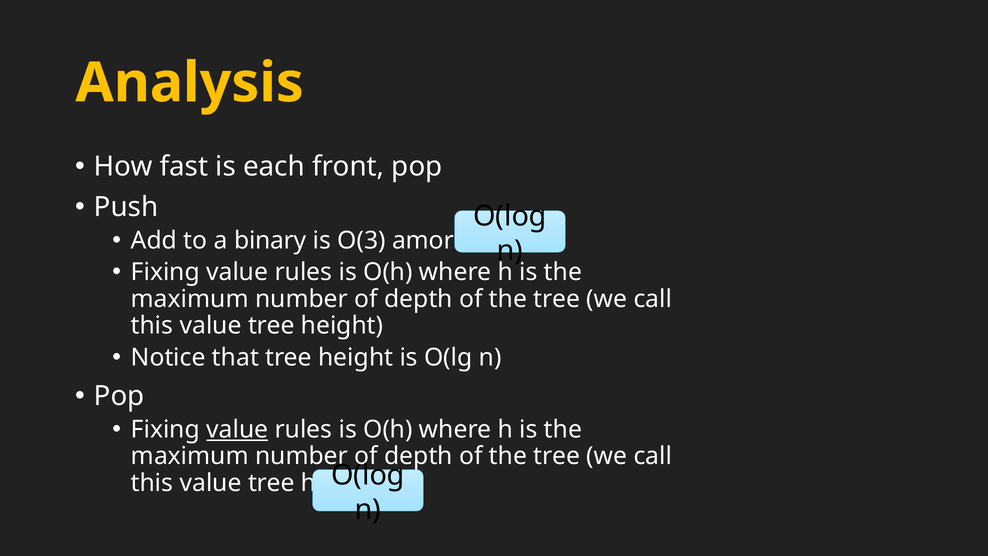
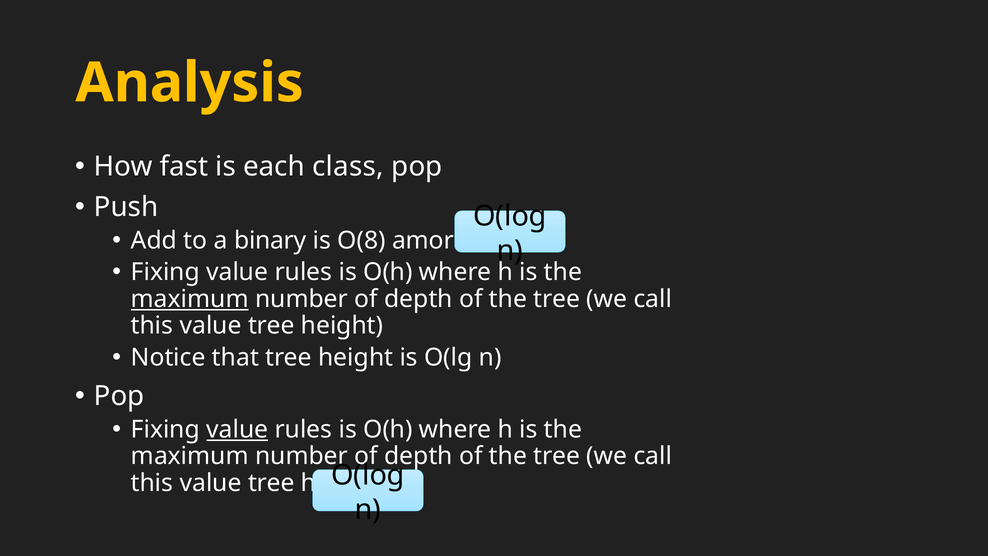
front: front -> class (348, 167)
O(3: O(3 -> O(8 (361, 240)
maximum underline: none -> present (190, 299)
